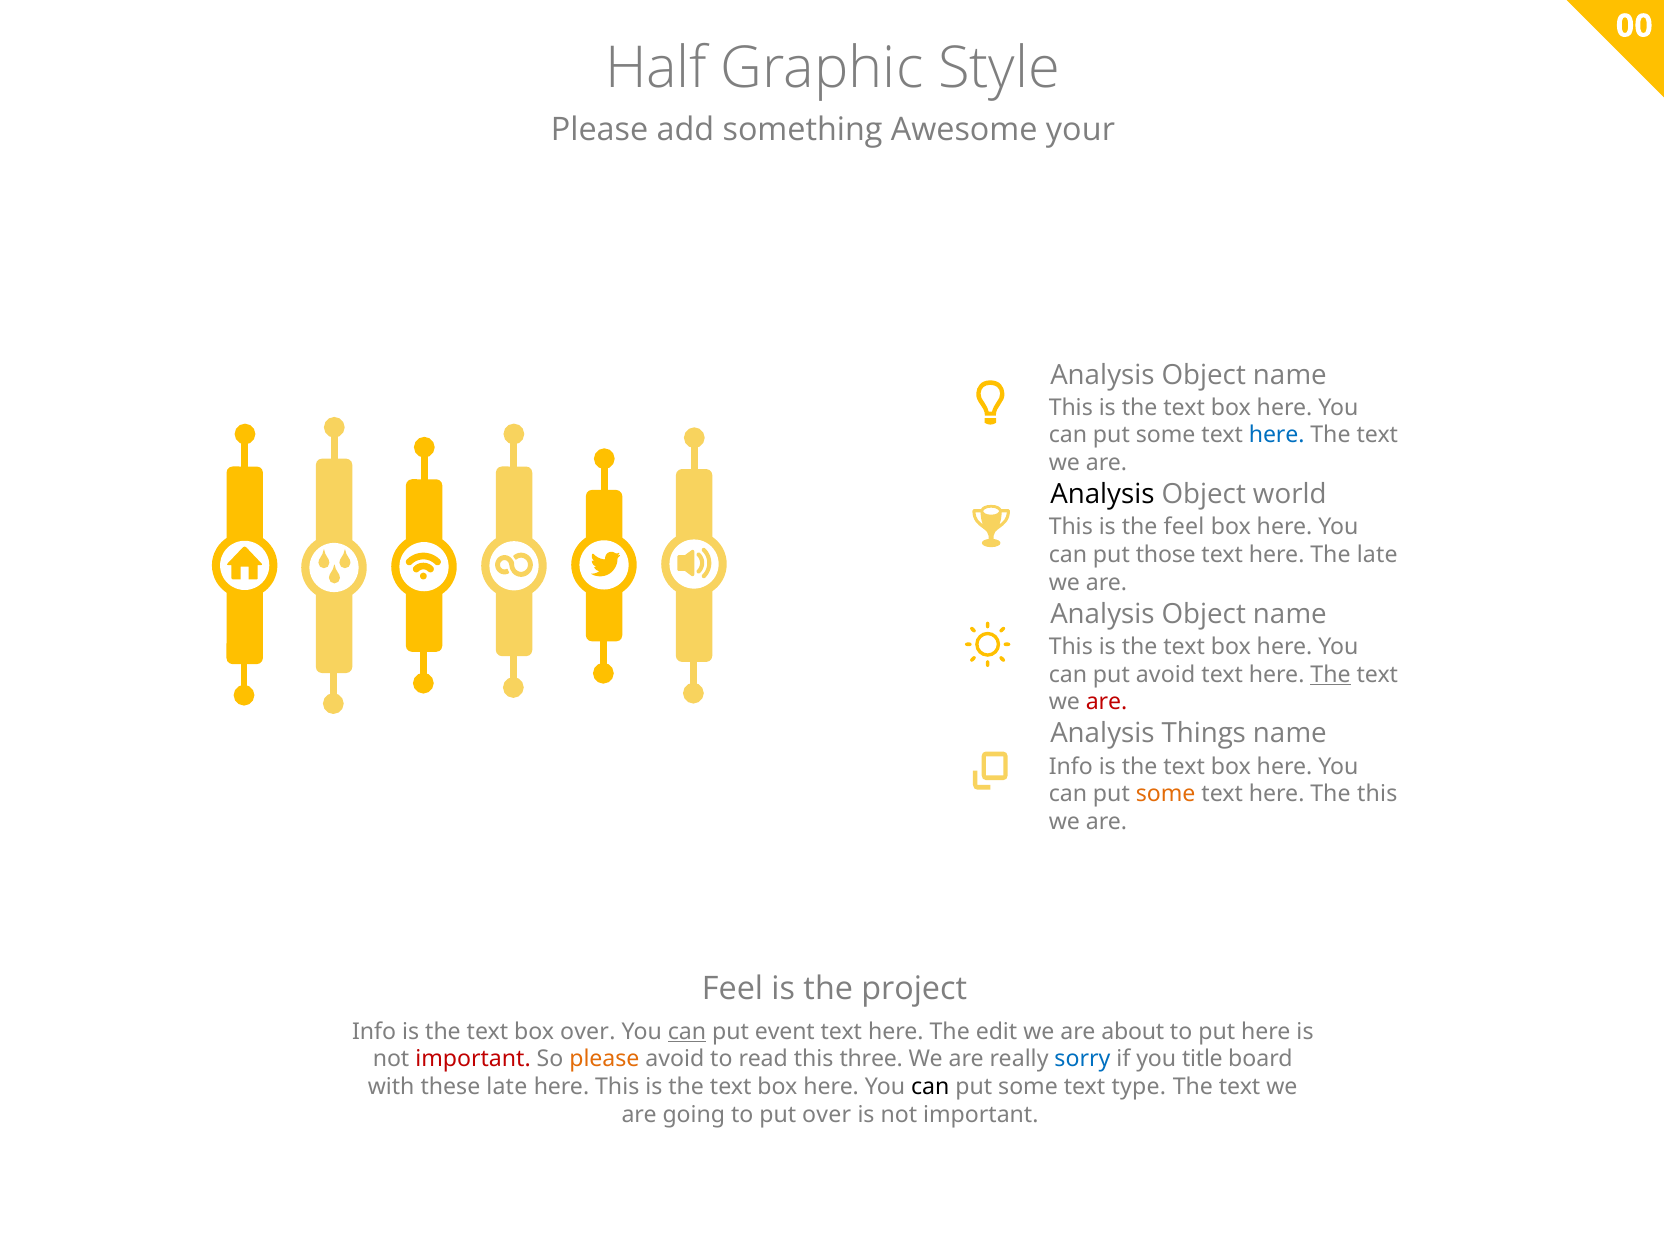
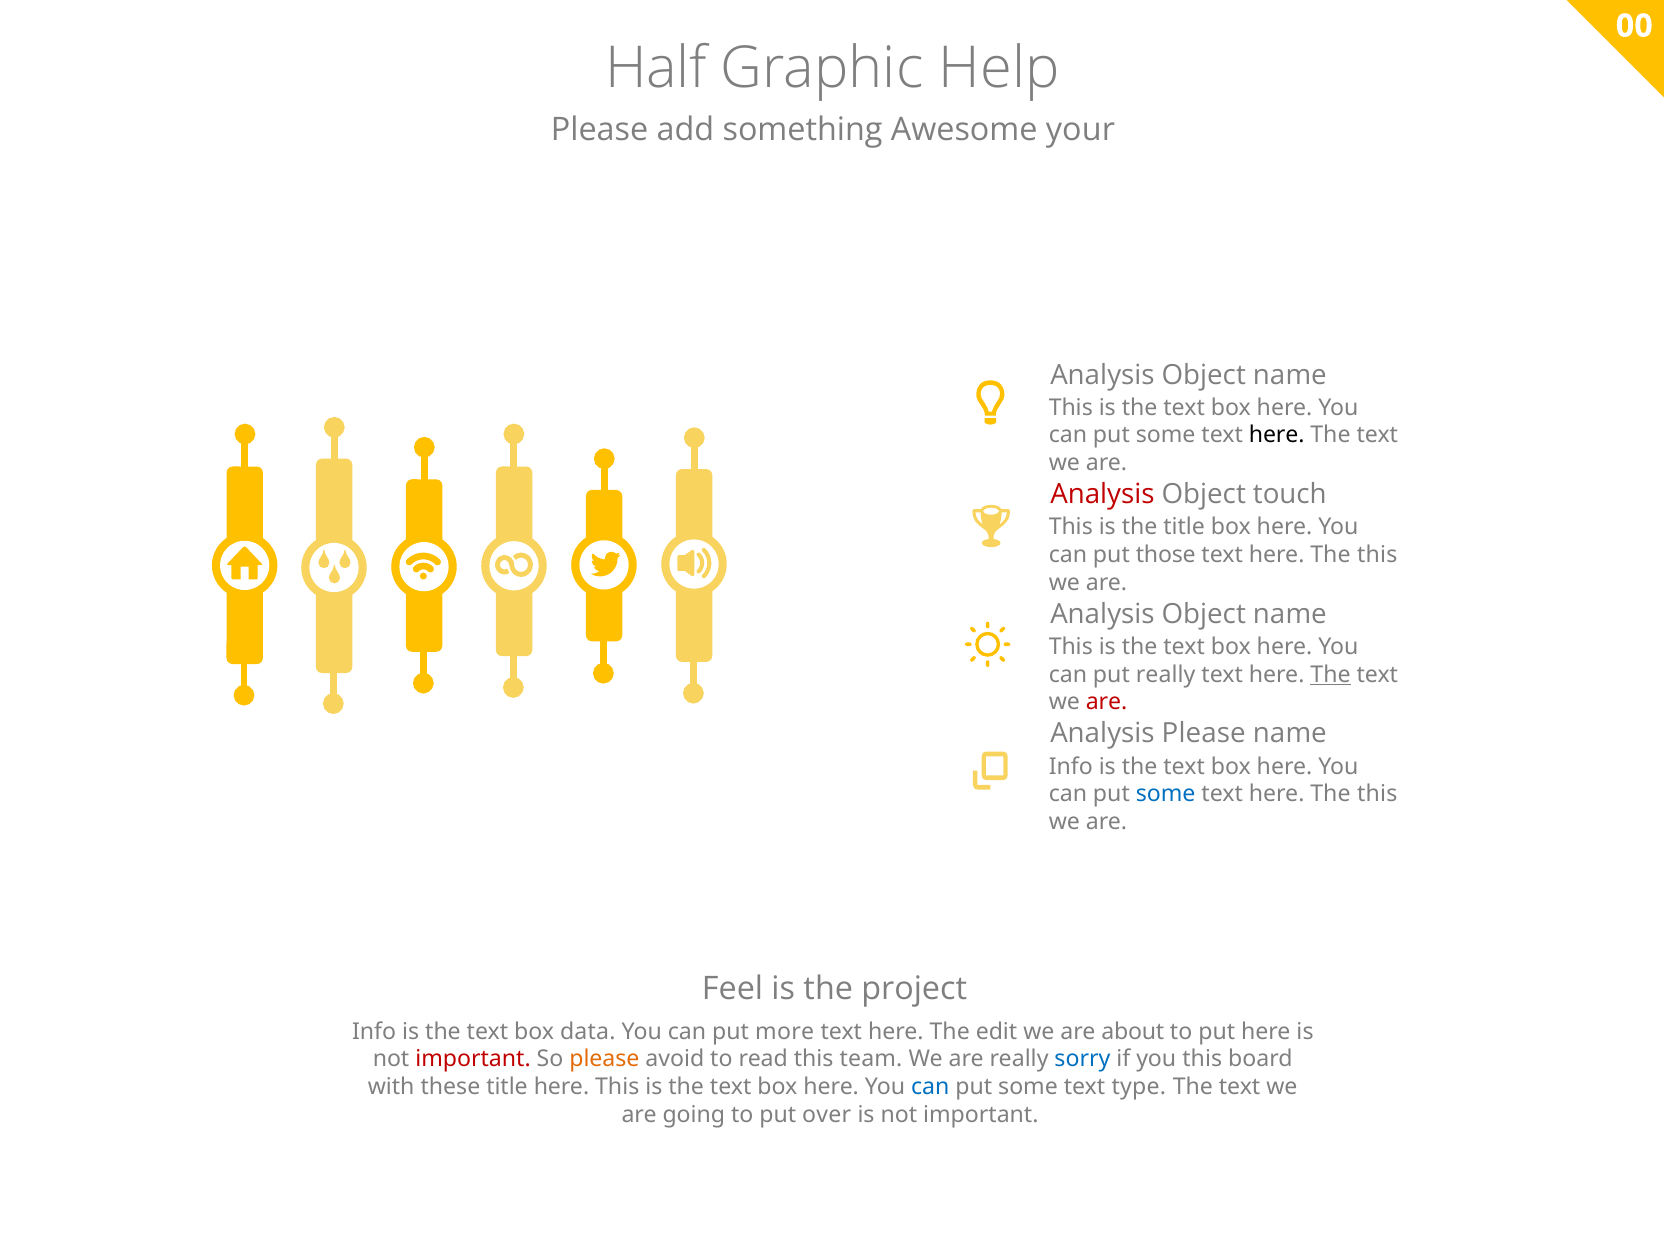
Style: Style -> Help (999, 68)
here colour: blue -> black (1277, 435)
Analysis colour: black -> red (1102, 495)
world: world -> touch (1290, 495)
the feel: feel -> title (1184, 527)
late: late -> this (1377, 555)
put avoid: avoid -> really (1166, 675)
Analysis Things: Things -> Please (1204, 734)
some colour: orange -> blue (1166, 794)
box over: over -> data (588, 1032)
can underline: present -> none (687, 1032)
event: event -> more (785, 1032)
three: three -> team (871, 1059)
you title: title -> this (1202, 1059)
these late: late -> title (507, 1087)
can colour: black -> blue (930, 1087)
